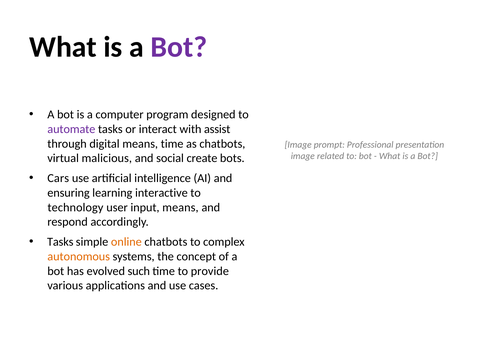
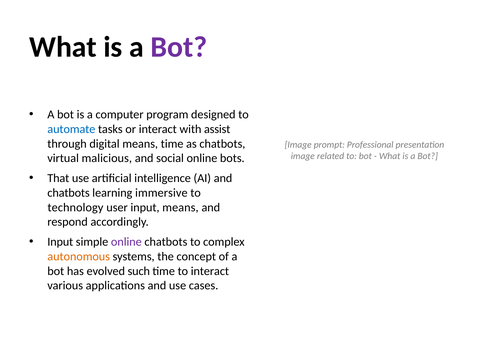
automate colour: purple -> blue (71, 129)
social create: create -> online (202, 159)
Cars: Cars -> That (58, 179)
ensuring: ensuring -> chatbots (69, 193)
interactive: interactive -> immersive (161, 193)
Tasks: Tasks -> Input (60, 242)
online colour: orange -> purple (126, 242)
to provide: provide -> interact (210, 271)
